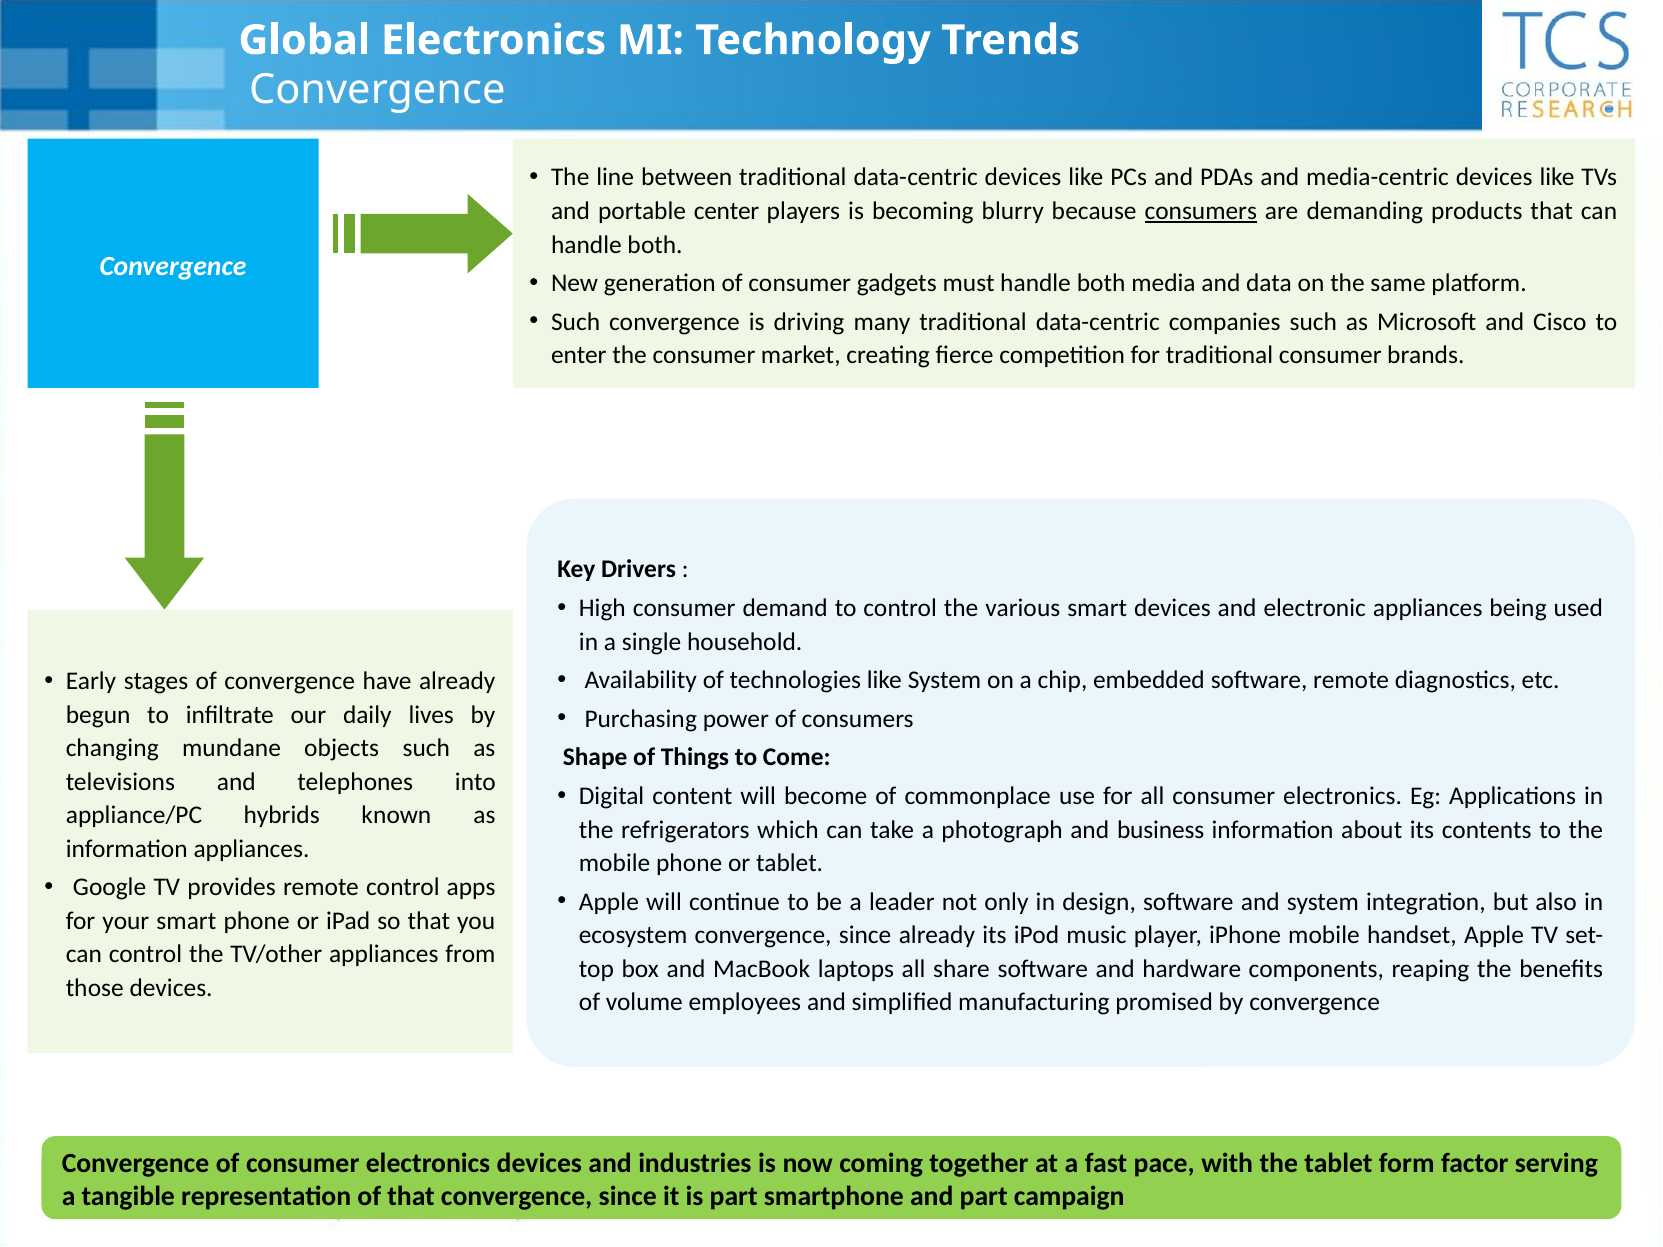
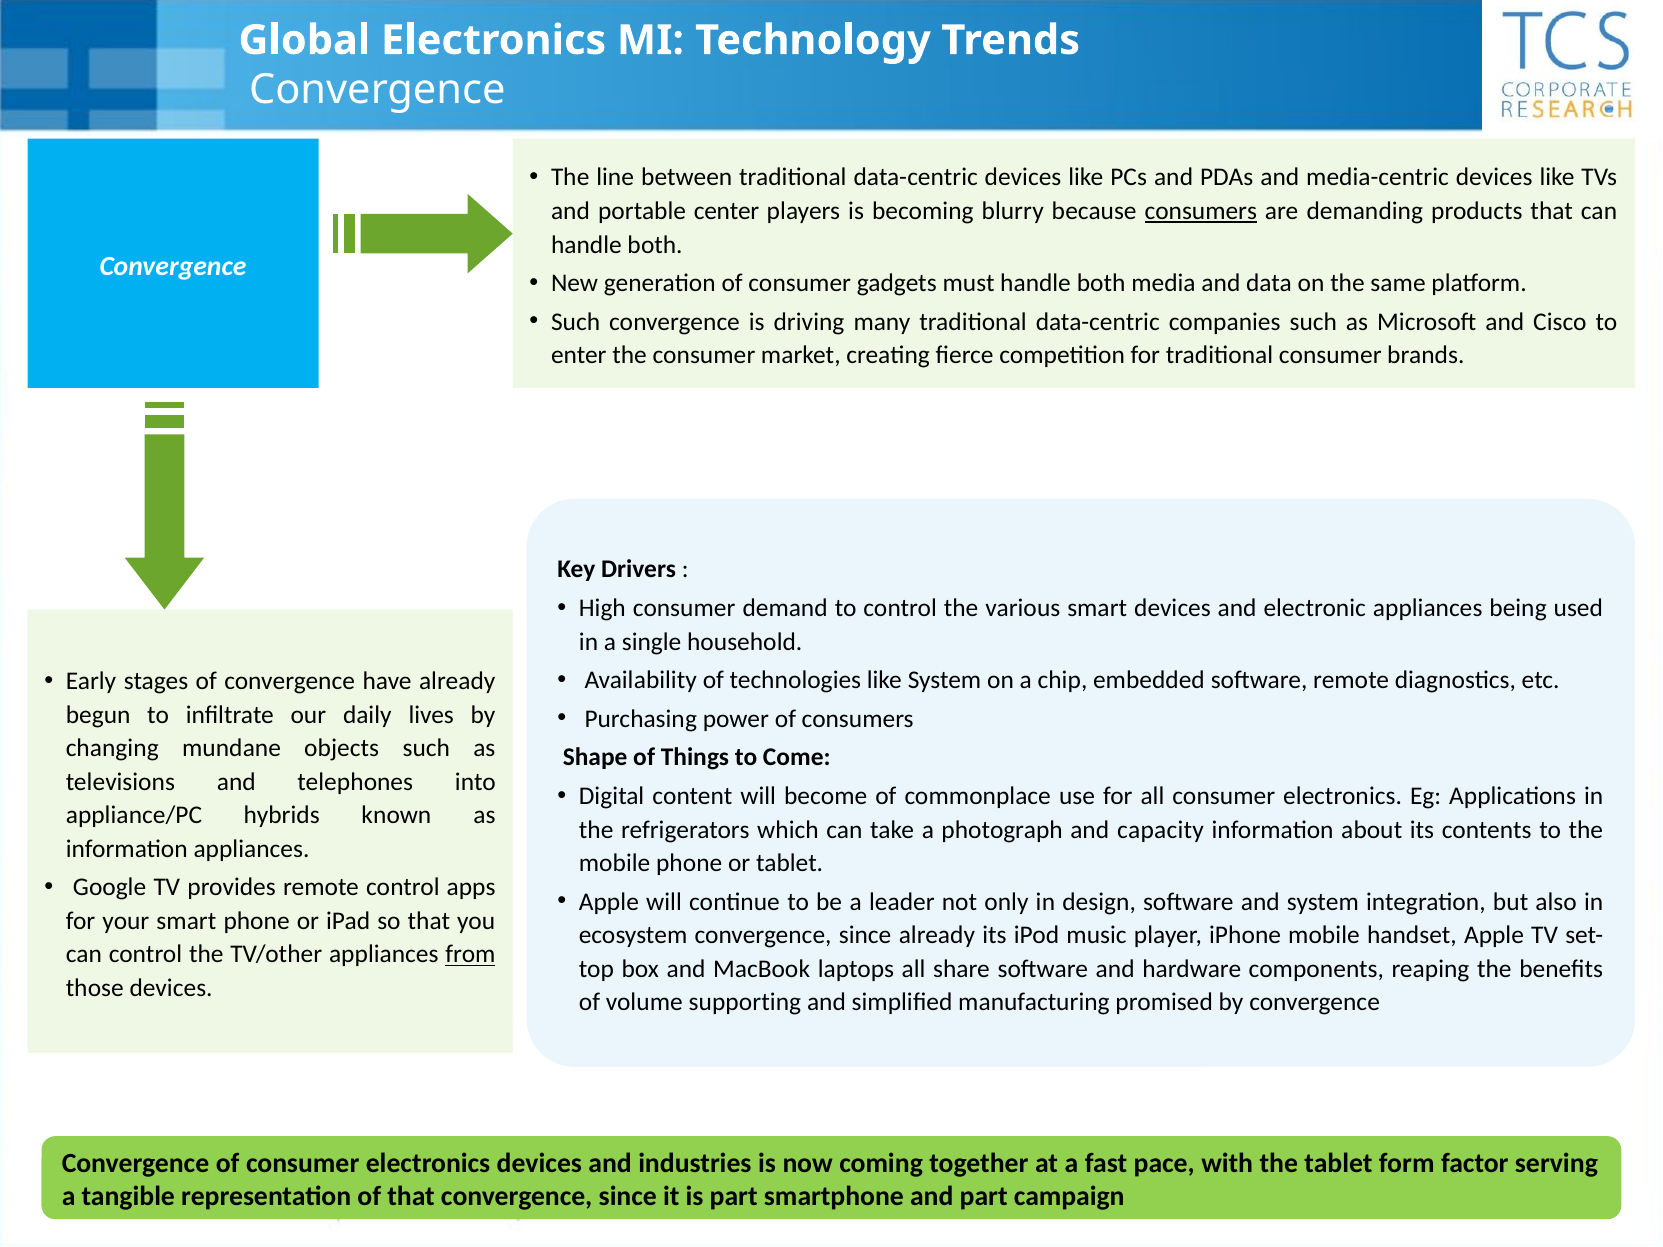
business: business -> capacity (1160, 830)
from underline: none -> present (470, 955)
employees: employees -> supporting (745, 1003)
